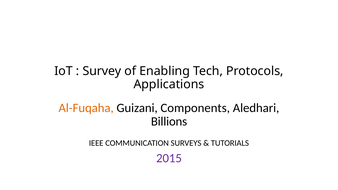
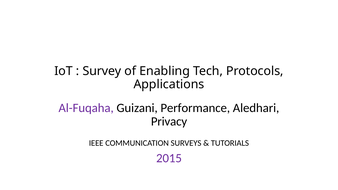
Al-Fuqaha colour: orange -> purple (86, 108)
Components: Components -> Performance (195, 108)
Billions: Billions -> Privacy (169, 122)
